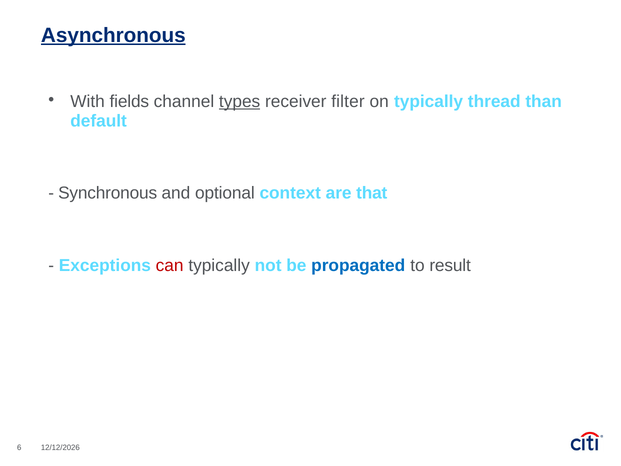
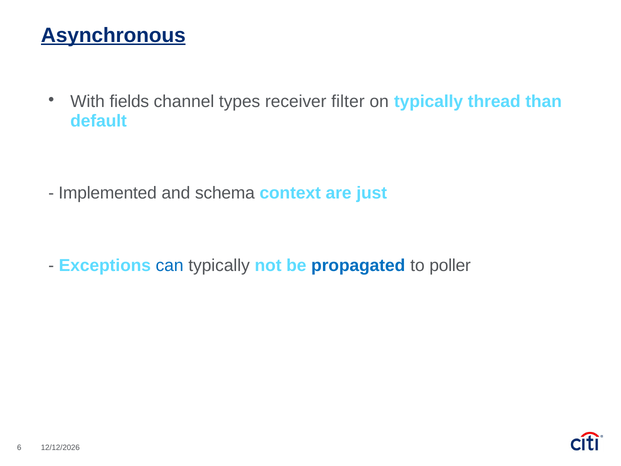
types underline: present -> none (240, 101)
Synchronous: Synchronous -> Implemented (108, 193)
optional: optional -> schema (225, 193)
that: that -> just (372, 193)
can colour: red -> blue (170, 265)
result: result -> poller (450, 265)
